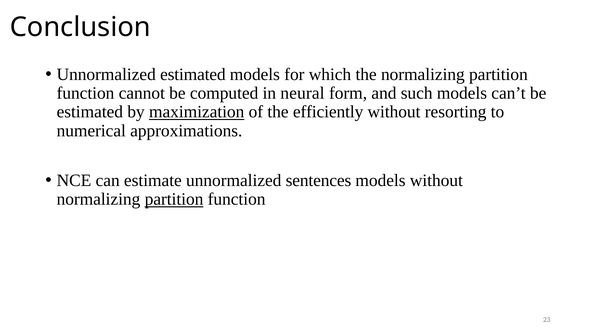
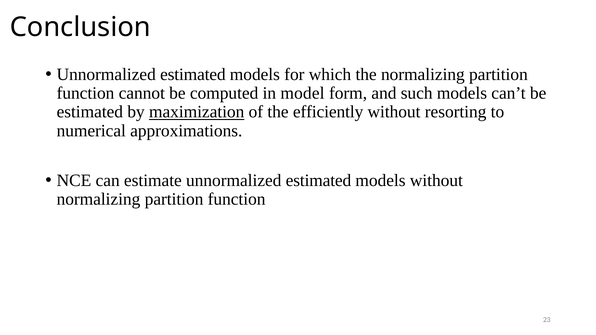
neural: neural -> model (302, 93)
estimate unnormalized sentences: sentences -> estimated (318, 181)
partition underline: present -> none (174, 199)
